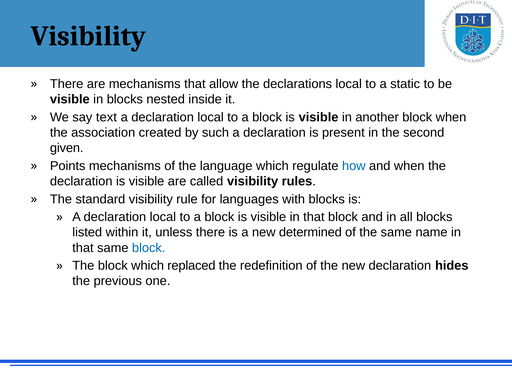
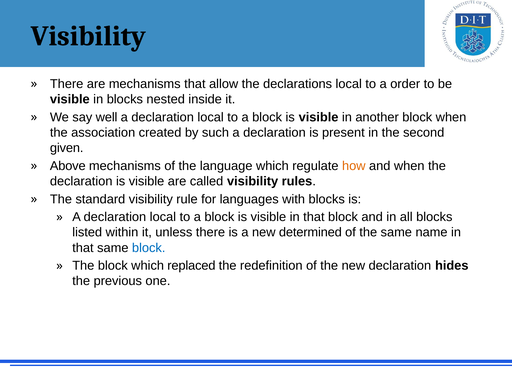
static: static -> order (405, 84)
text: text -> well (107, 117)
Points: Points -> Above (68, 166)
how colour: blue -> orange (354, 166)
